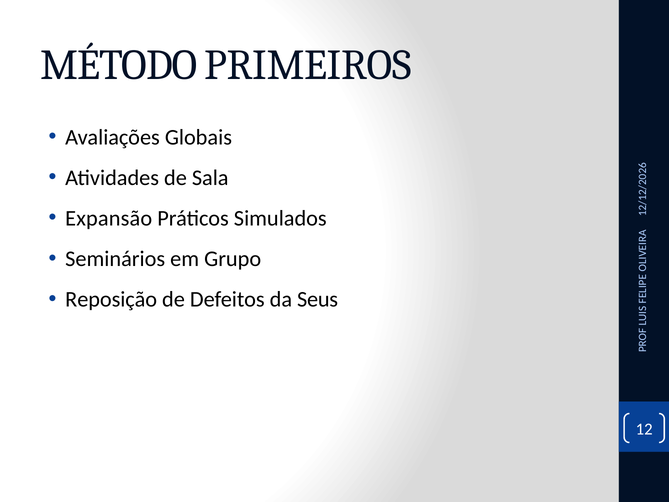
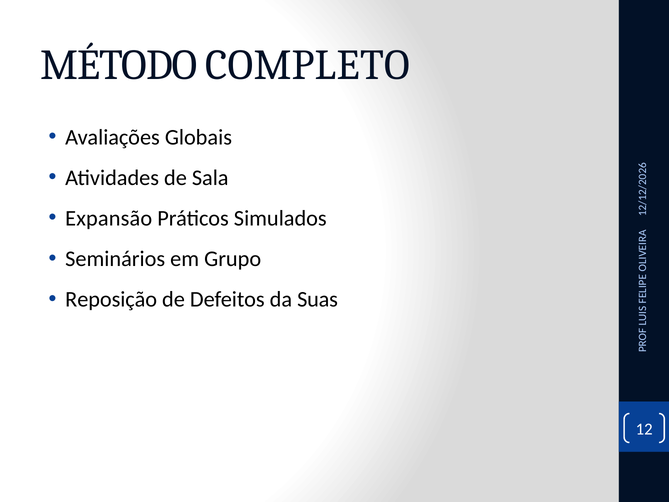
PRIMEIROS: PRIMEIROS -> COMPLETO (307, 65)
Seus: Seus -> Suas (318, 299)
